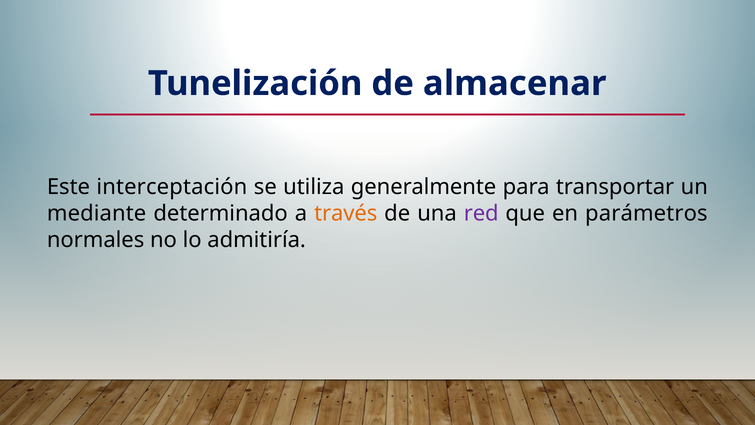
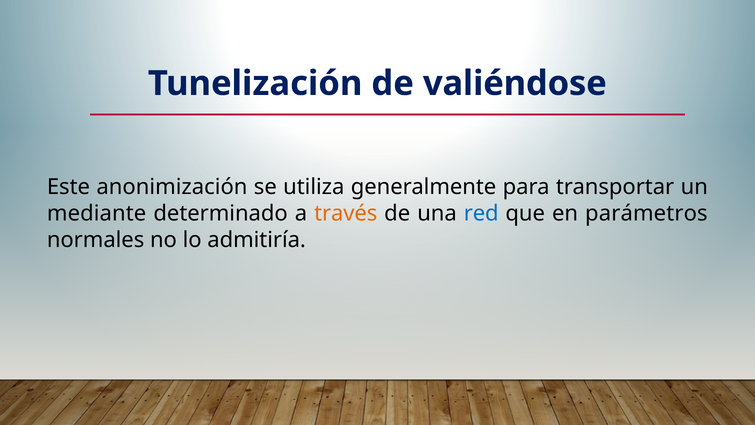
almacenar: almacenar -> valiéndose (515, 83)
interceptación: interceptación -> anonimización (172, 187)
red colour: purple -> blue (481, 213)
